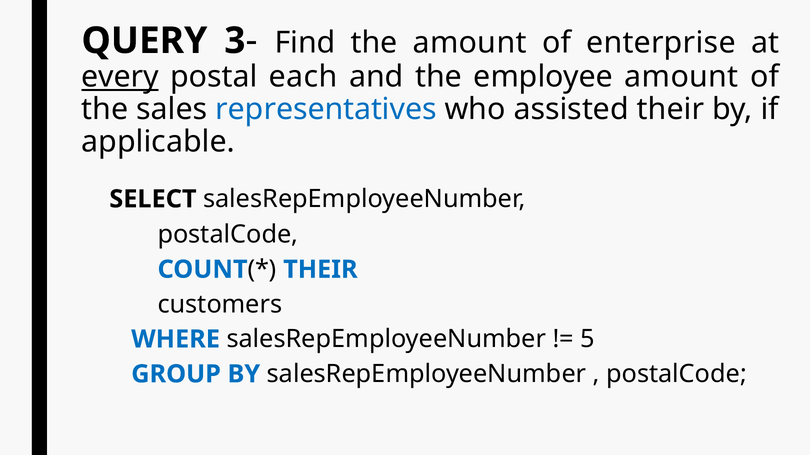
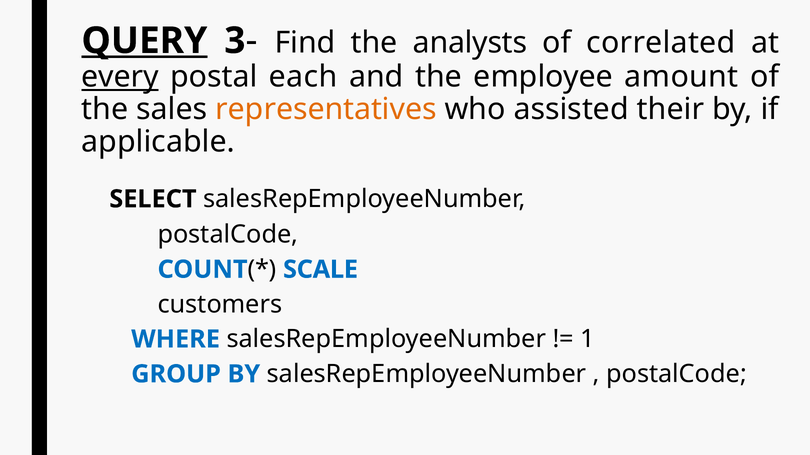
QUERY underline: none -> present (144, 41)
the amount: amount -> analysts (470, 43)
enterprise: enterprise -> correlated (661, 43)
representatives colour: blue -> orange (326, 109)
THEIR: THEIR -> SCALE (321, 270)
5: 5 -> 1 (588, 340)
